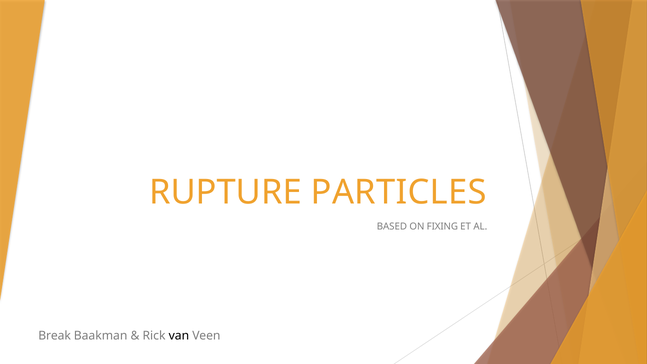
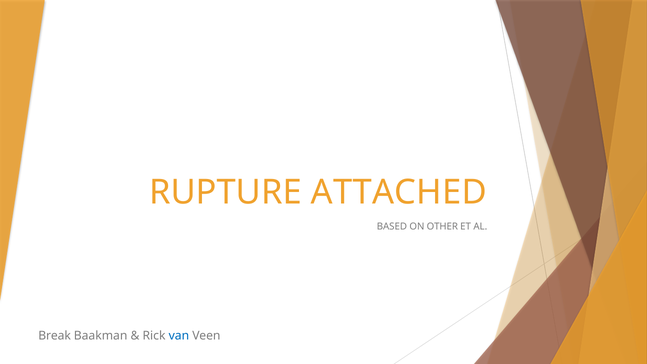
PARTICLES: PARTICLES -> ATTACHED (399, 192)
FIXING: FIXING -> OTHER (442, 226)
van colour: black -> blue (179, 336)
